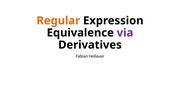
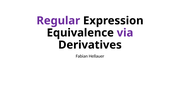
Regular colour: orange -> purple (58, 21)
